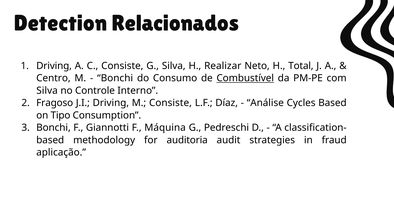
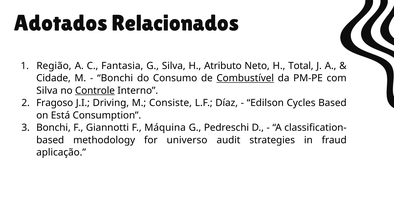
Detection: Detection -> Adotados (61, 23)
Driving: Driving -> Região (54, 66)
C Consiste: Consiste -> Fantasia (122, 66)
Realizar: Realizar -> Atributo (223, 66)
Centro: Centro -> Cidade (53, 78)
Controle underline: none -> present (95, 90)
Análise: Análise -> Edilson (265, 103)
Tipo: Tipo -> Está (60, 115)
auditoria: auditoria -> universo (187, 140)
